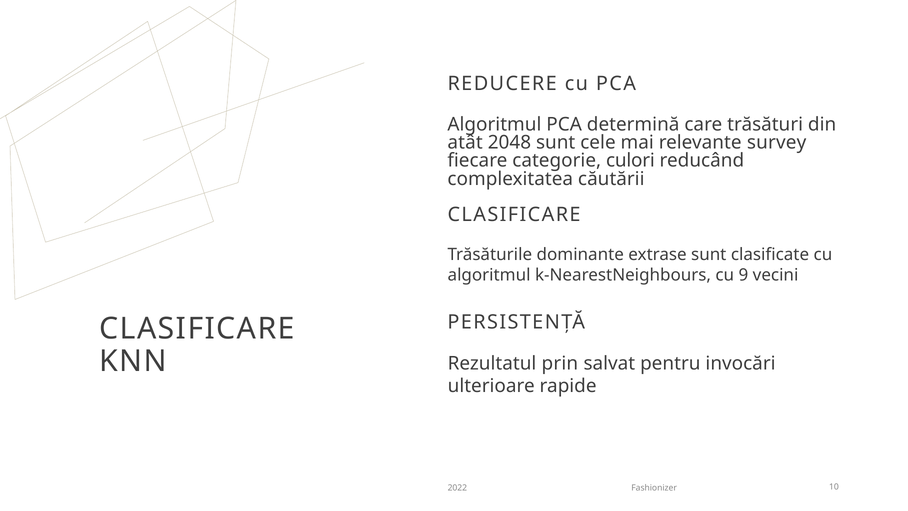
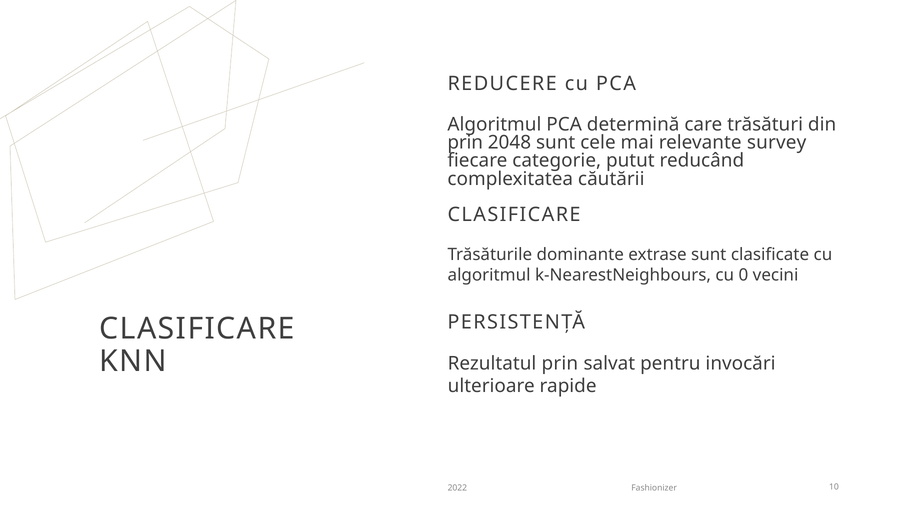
atât: atât -> prin (465, 142)
culori: culori -> putut (630, 161)
9: 9 -> 0 (743, 275)
